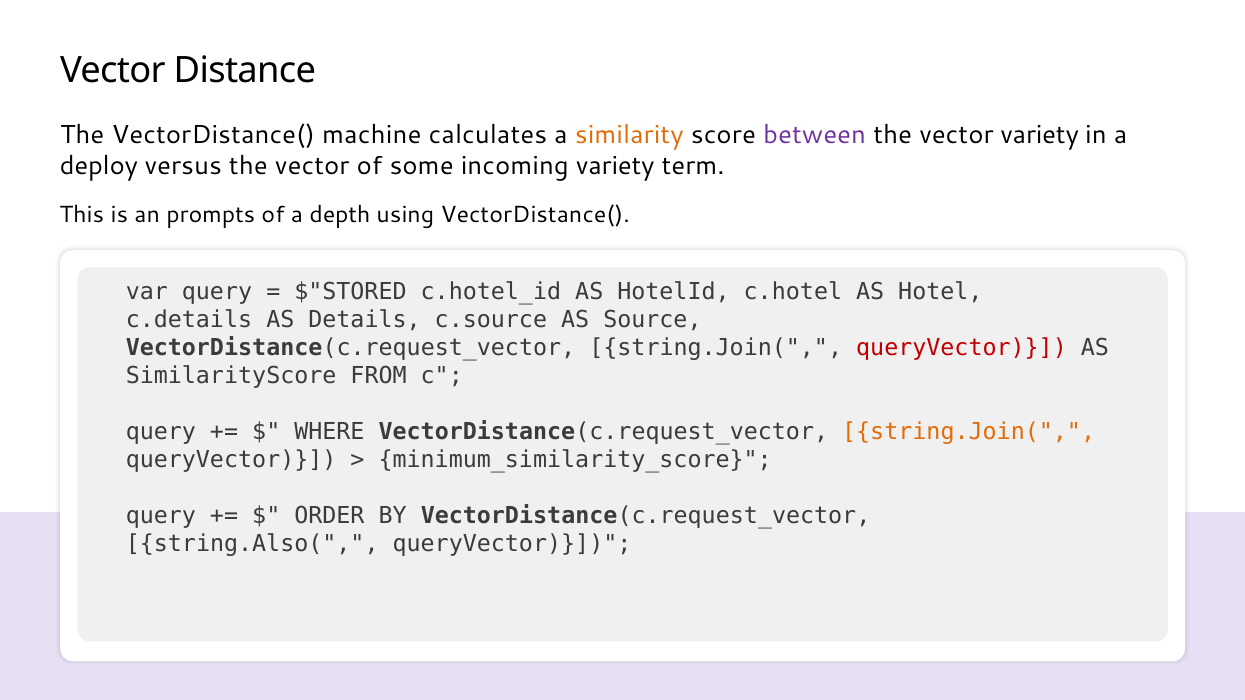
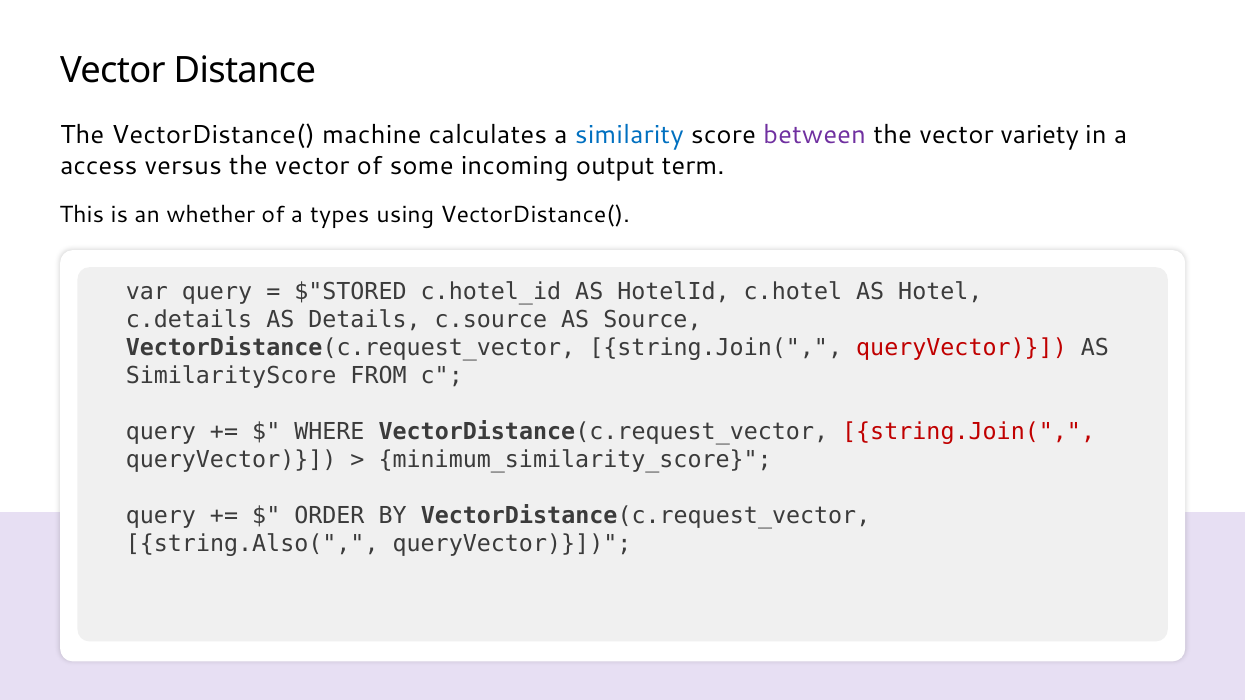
similarity colour: orange -> blue (629, 135)
deploy: deploy -> access (99, 166)
incoming variety: variety -> output (615, 166)
prompts: prompts -> whether (211, 215)
depth: depth -> types (340, 215)
string.Join( colour: orange -> red (969, 432)
